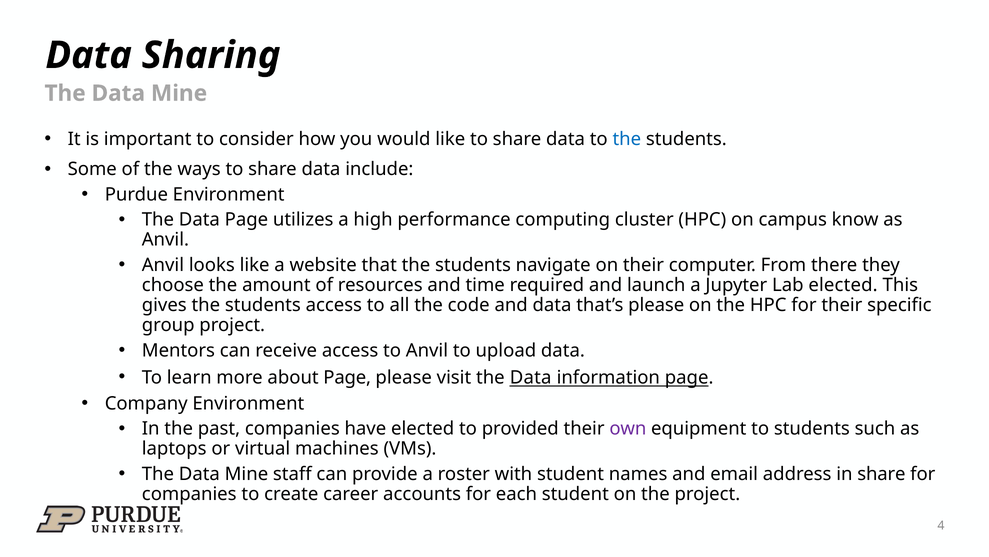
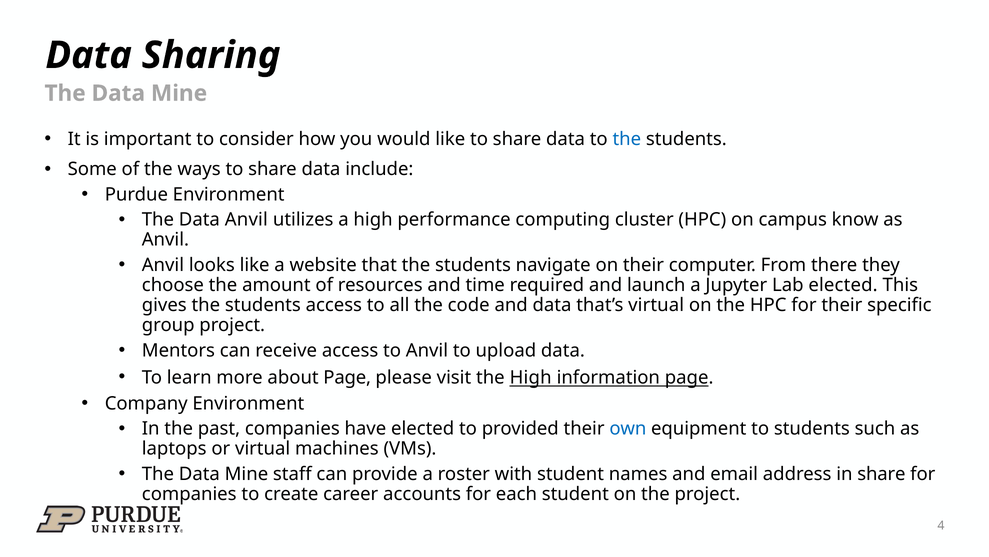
Data Page: Page -> Anvil (246, 219)
that’s please: please -> virtual (656, 305)
visit the Data: Data -> High (531, 377)
own colour: purple -> blue (628, 428)
